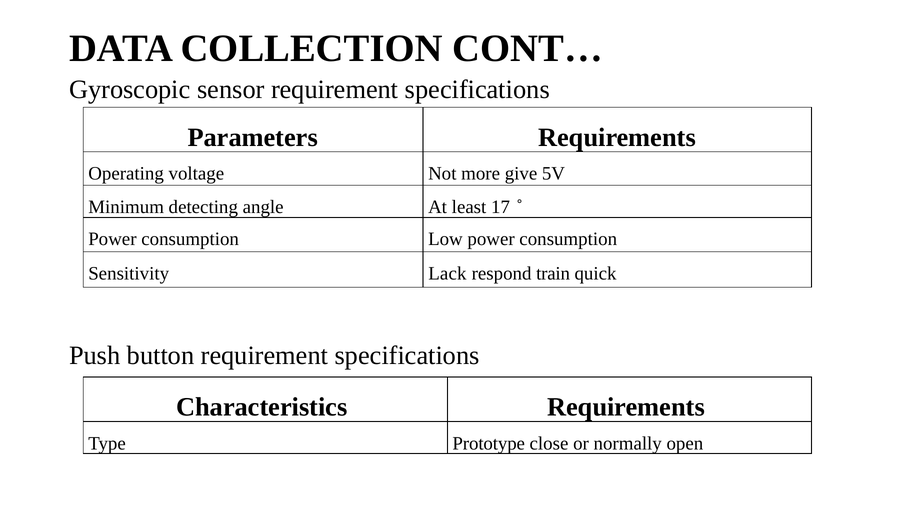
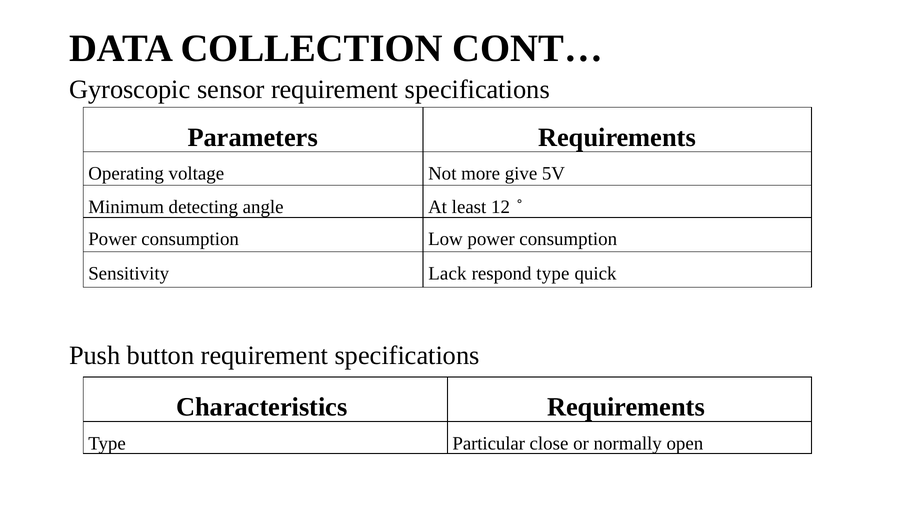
17: 17 -> 12 (501, 207)
respond train: train -> type (553, 273)
Prototype: Prototype -> Particular (489, 443)
